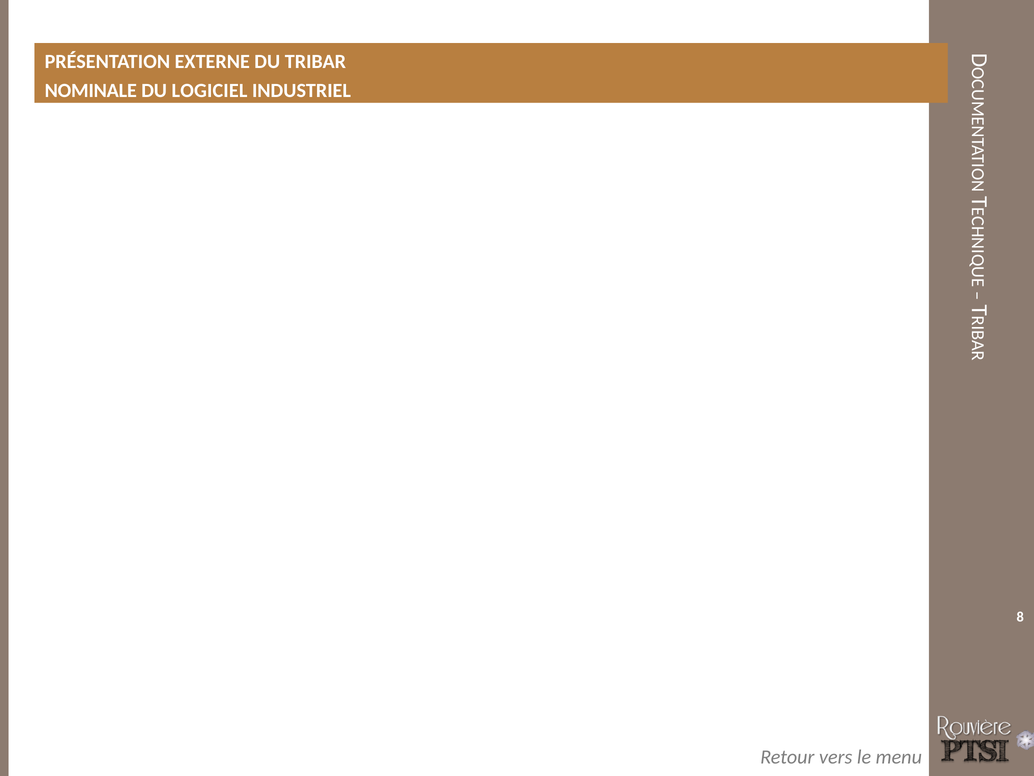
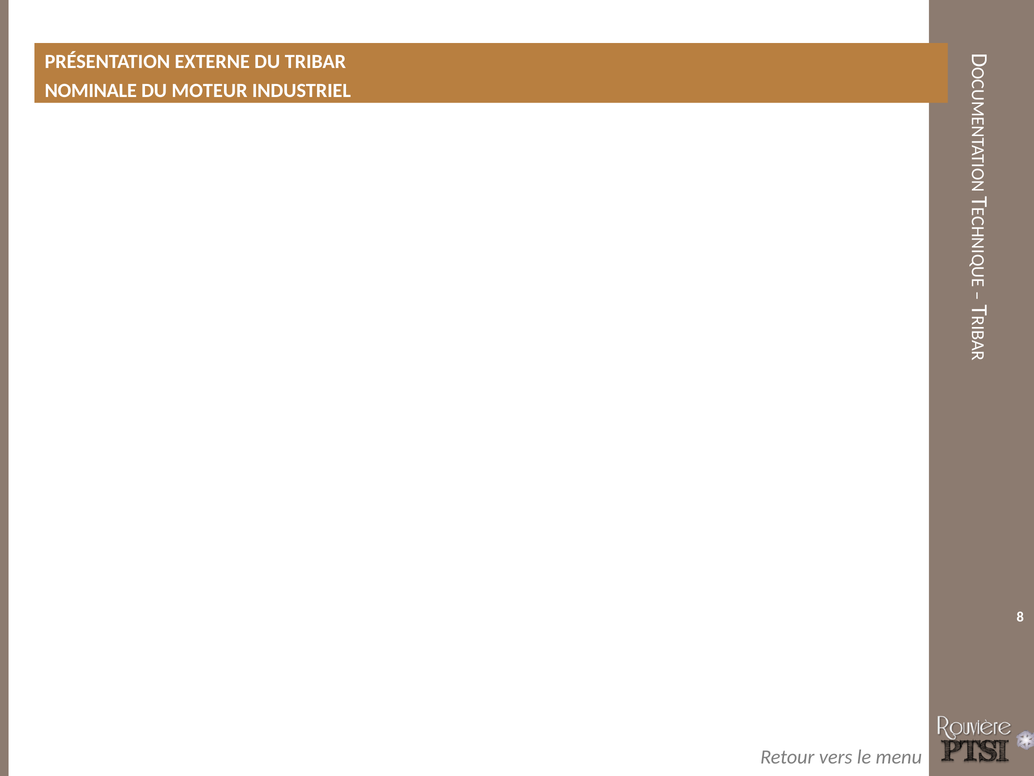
LOGICIEL: LOGICIEL -> MOTEUR (210, 91)
